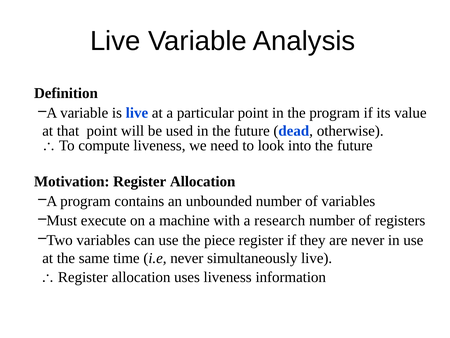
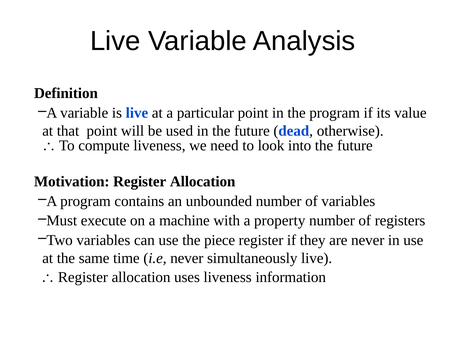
research: research -> property (280, 220)
